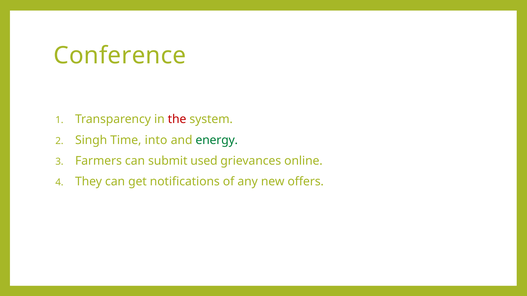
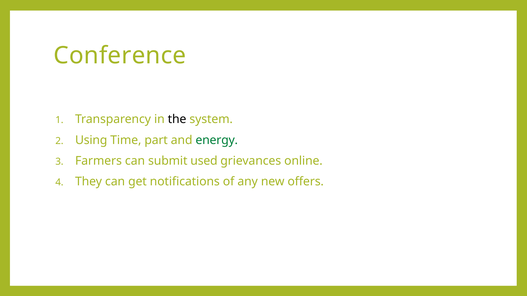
the colour: red -> black (177, 120)
Singh: Singh -> Using (91, 140)
into: into -> part (156, 140)
